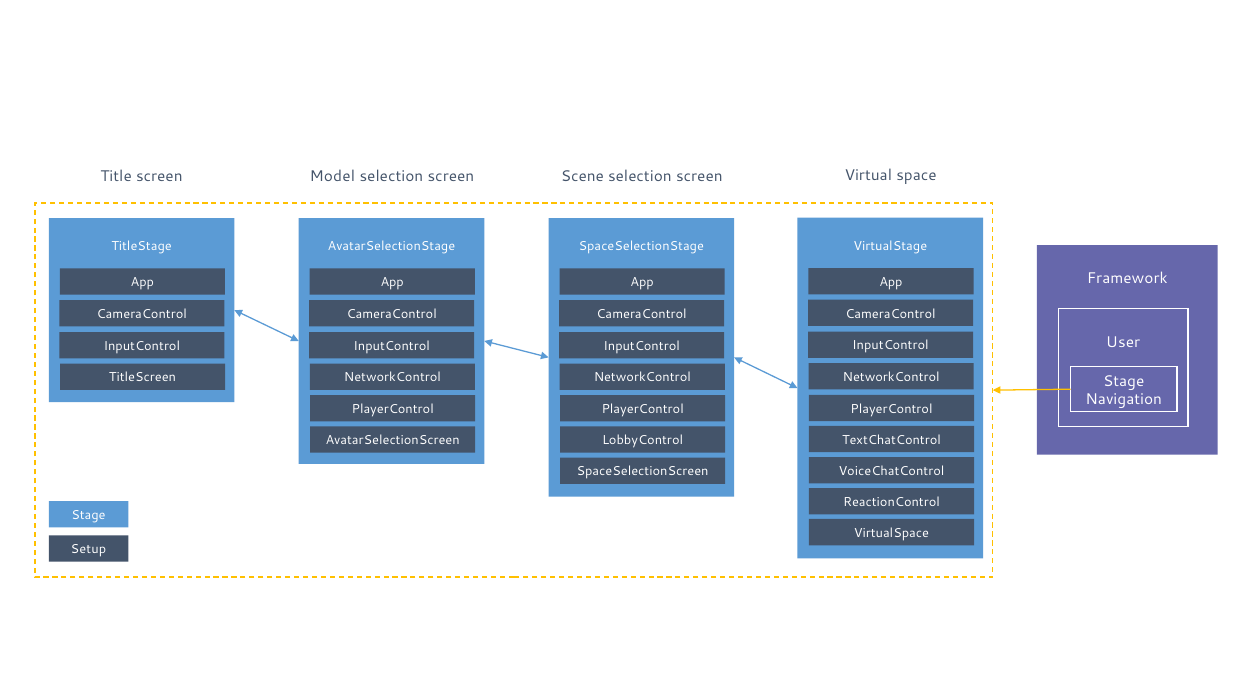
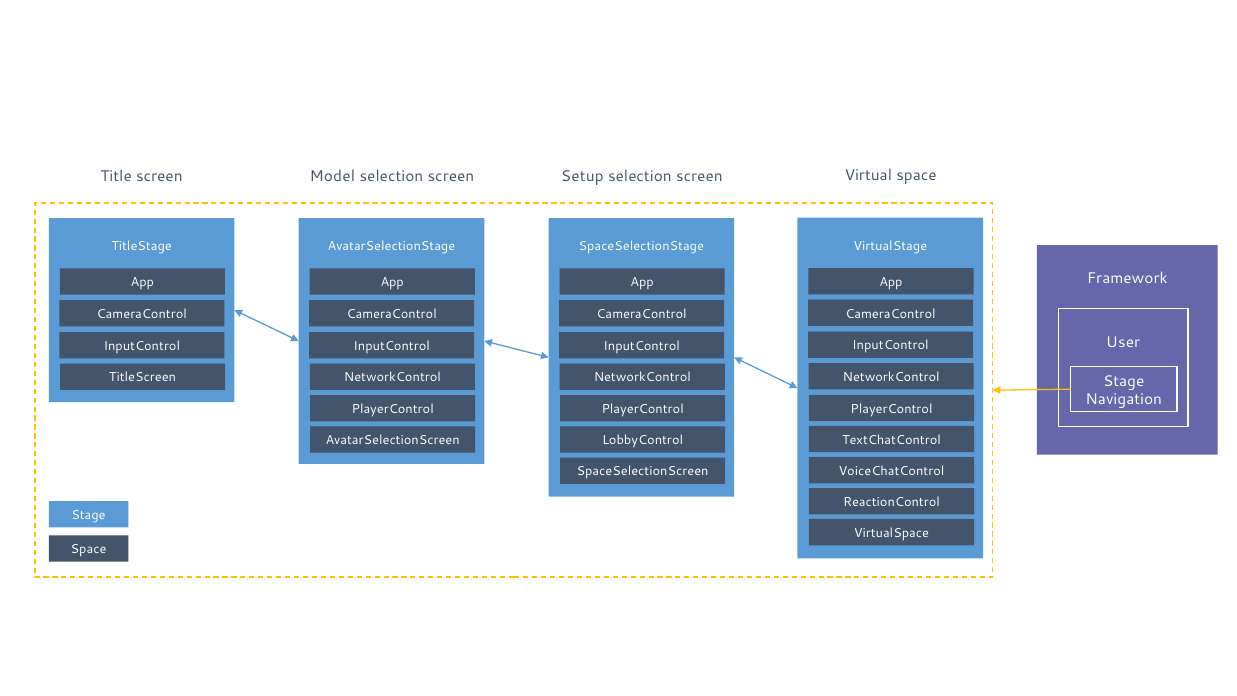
Scene: Scene -> Setup (582, 176)
Setup: Setup -> Space (89, 549)
